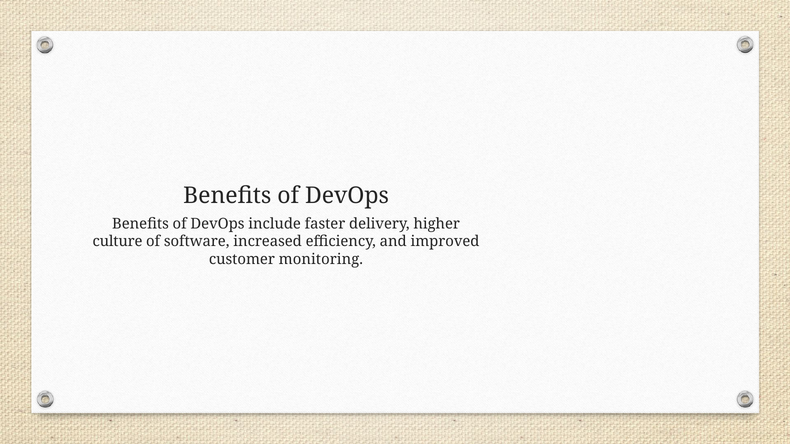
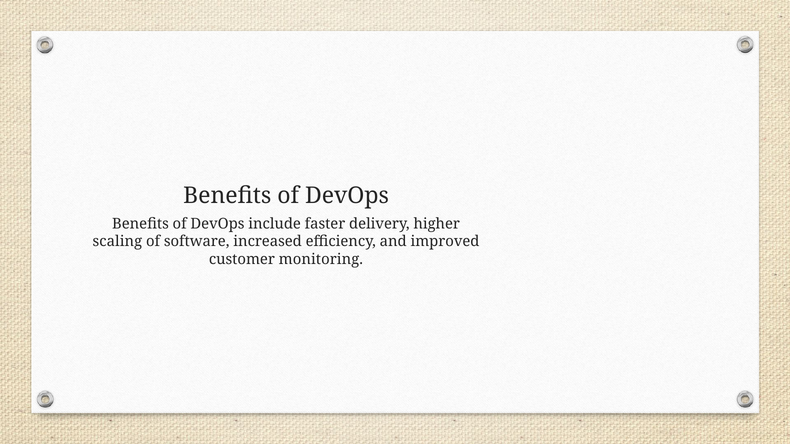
culture: culture -> scaling (117, 242)
